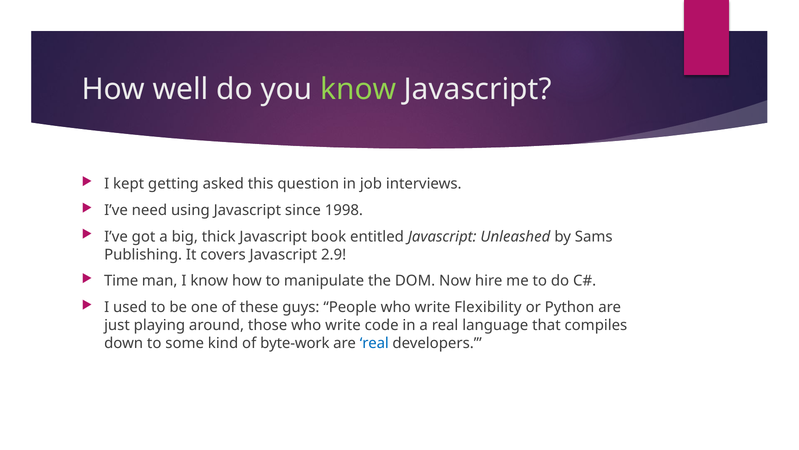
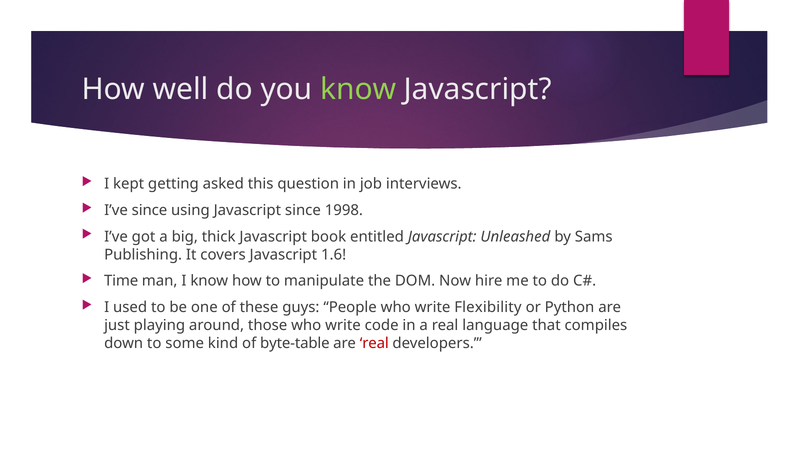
I’ve need: need -> since (149, 210)
2.9: 2.9 -> 1.6 (334, 254)
byte-work: byte-work -> byte-table (295, 343)
real colour: blue -> red (374, 343)
